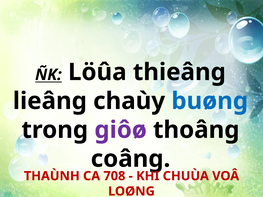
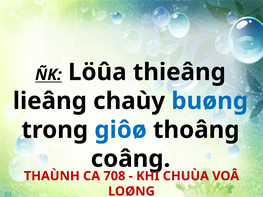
giôø colour: purple -> blue (121, 130)
